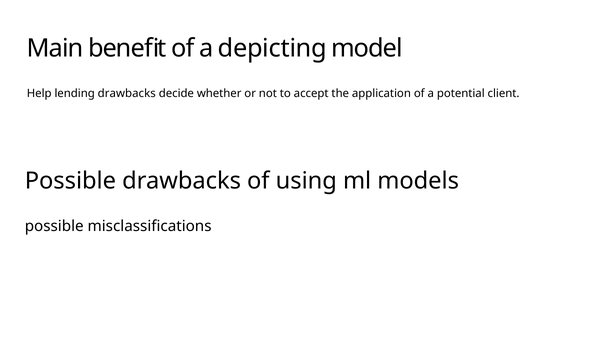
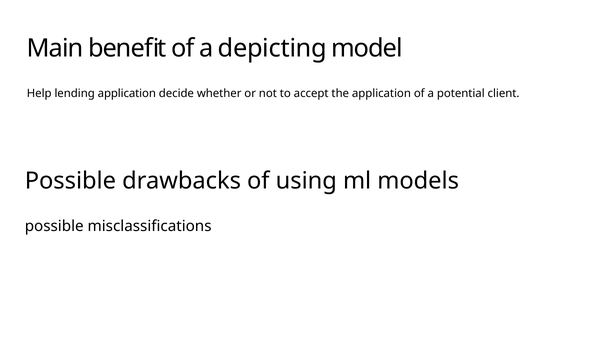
lending drawbacks: drawbacks -> application (127, 93)
